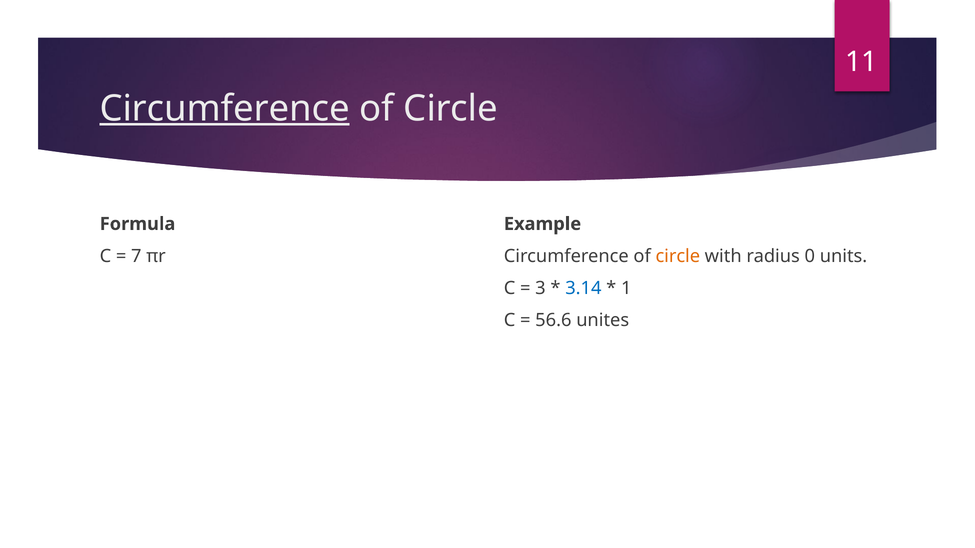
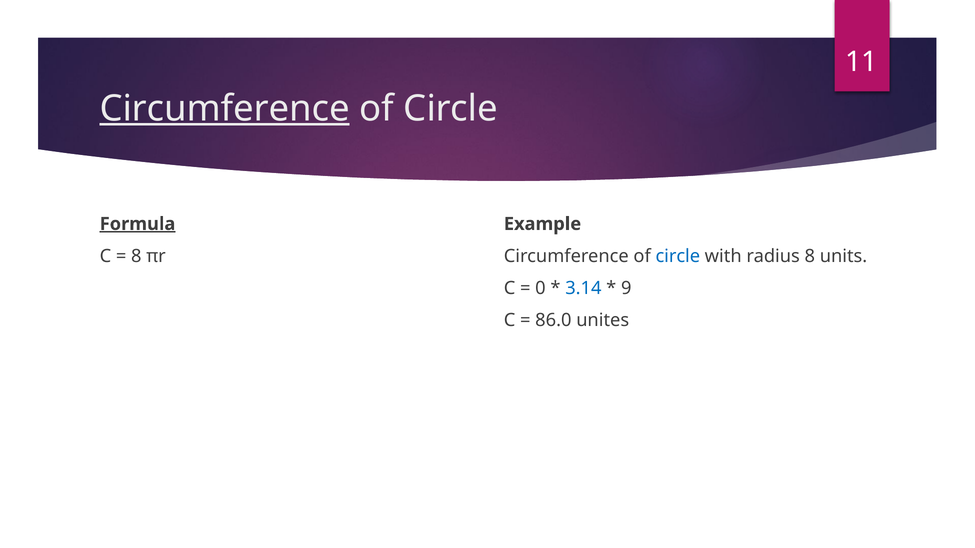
Formula underline: none -> present (137, 224)
7: 7 -> 8 (136, 256)
circle colour: orange -> blue (678, 256)
radius 0: 0 -> 8 (810, 256)
3: 3 -> 0 (540, 288)
1: 1 -> 9 (626, 288)
56.6: 56.6 -> 86.0 (553, 320)
